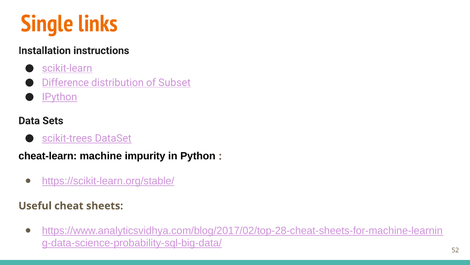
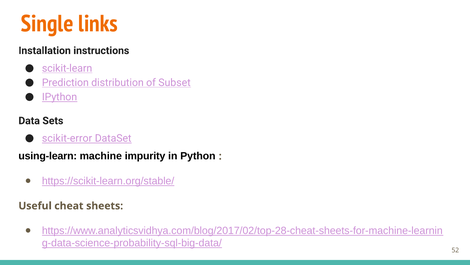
Difference: Difference -> Prediction (65, 83)
scikit-trees: scikit-trees -> scikit-error (67, 138)
cheat-learn: cheat-learn -> using-learn (48, 156)
